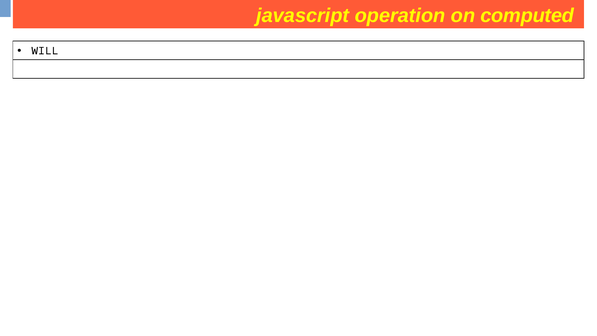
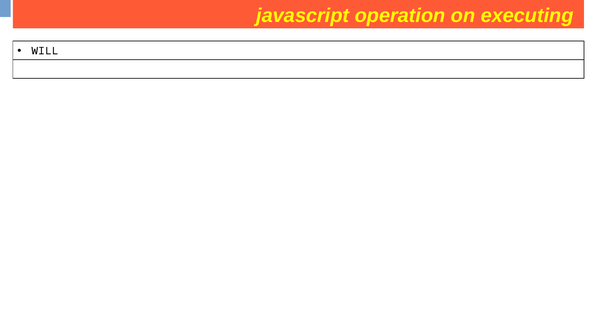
computed: computed -> executing (527, 16)
